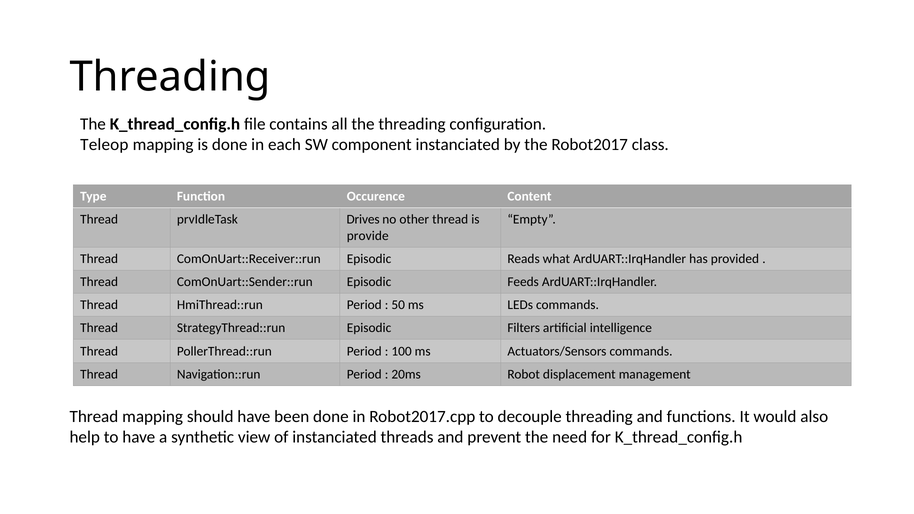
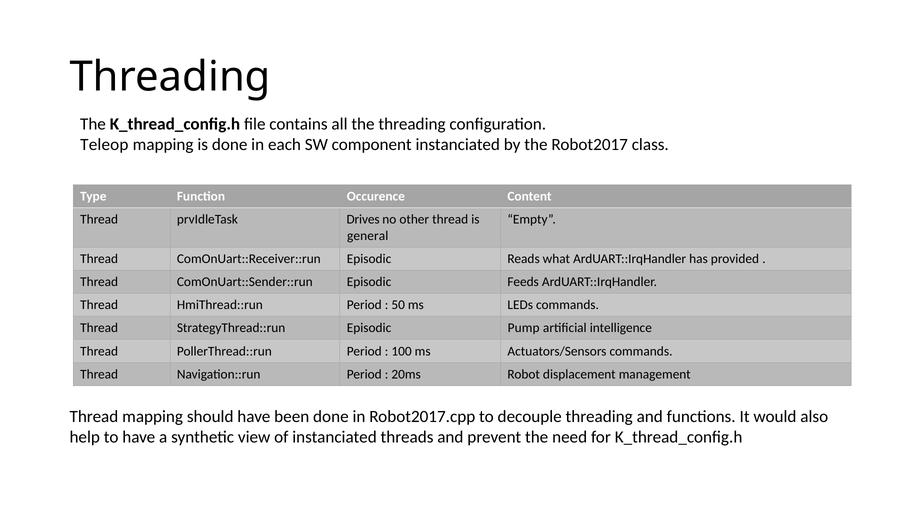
provide: provide -> general (368, 236)
Filters: Filters -> Pump (524, 328)
